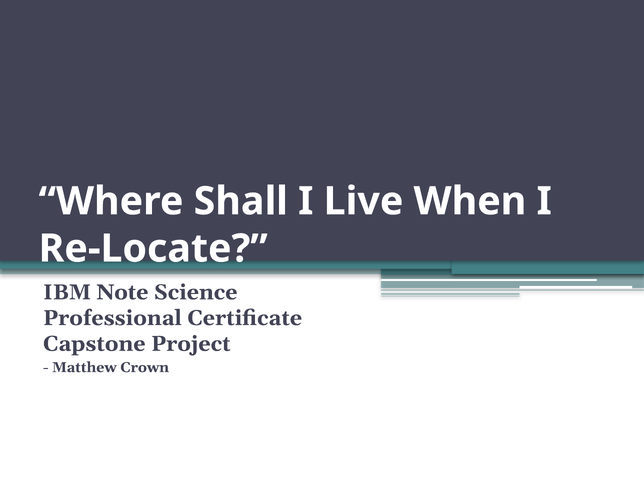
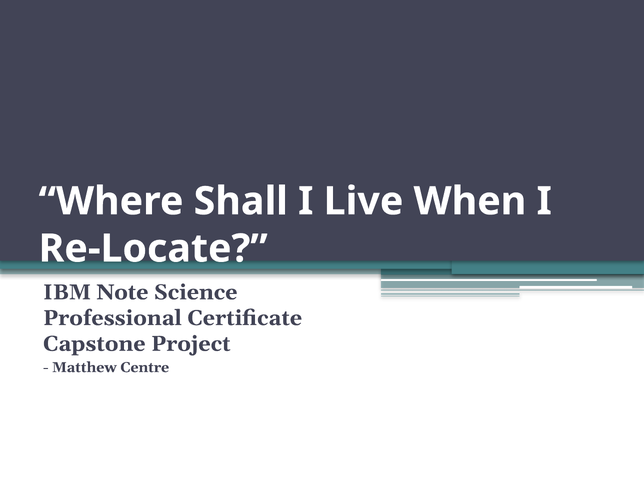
Crown: Crown -> Centre (145, 367)
